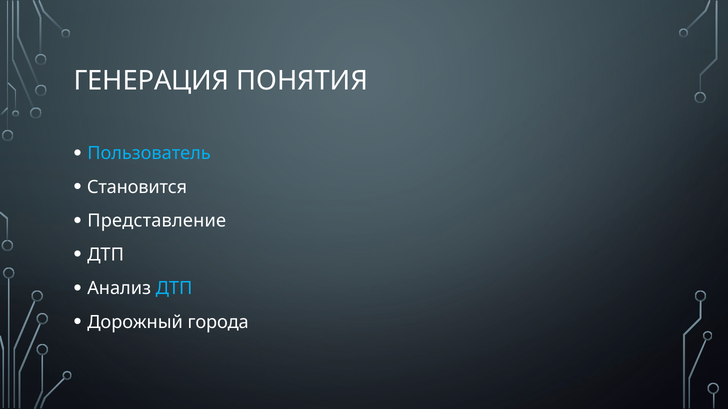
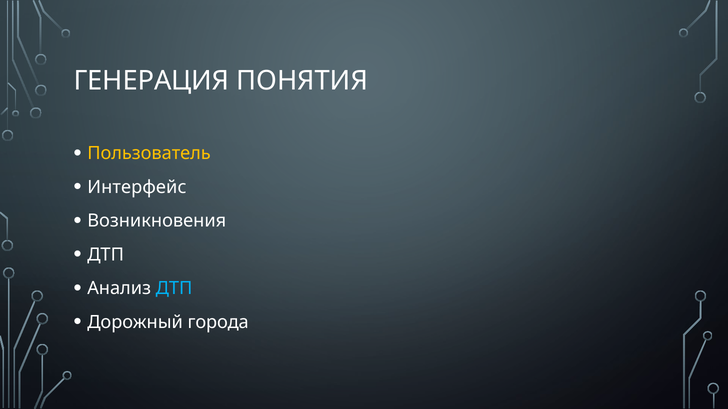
Пользователь colour: light blue -> yellow (149, 154)
Становится: Становится -> Интерфейс (137, 187)
Представление: Представление -> Возникновения (157, 221)
